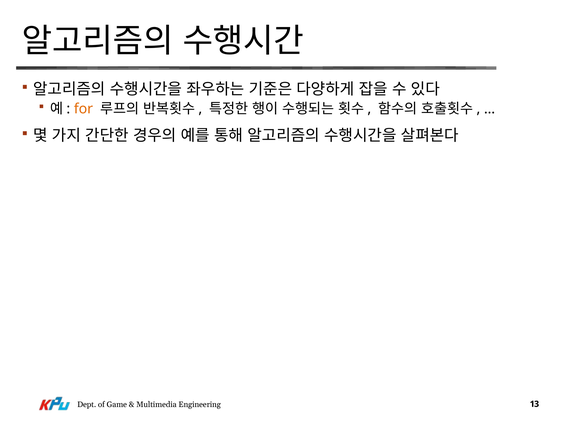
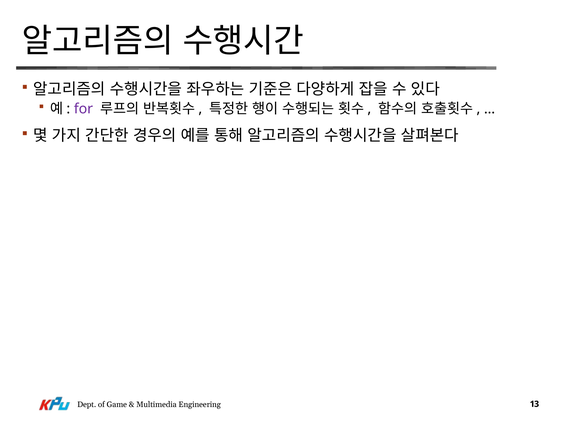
for colour: orange -> purple (83, 109)
